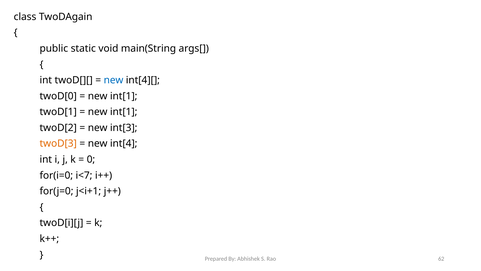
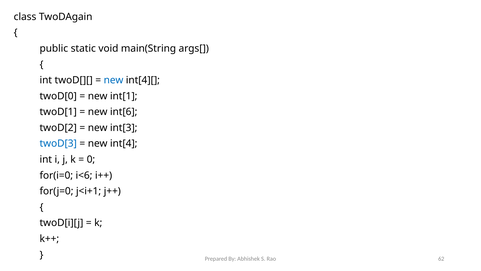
int[1: int[1 -> int[6 (124, 112)
twoD[3 colour: orange -> blue (58, 143)
i<7: i<7 -> i<6 (84, 175)
